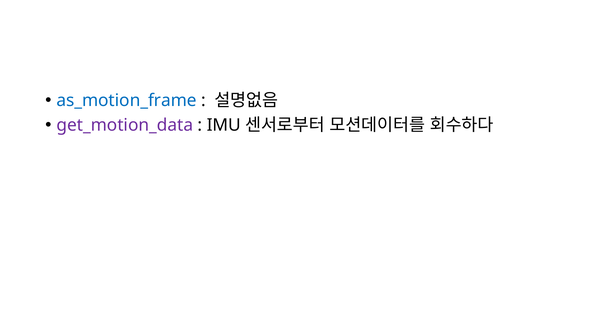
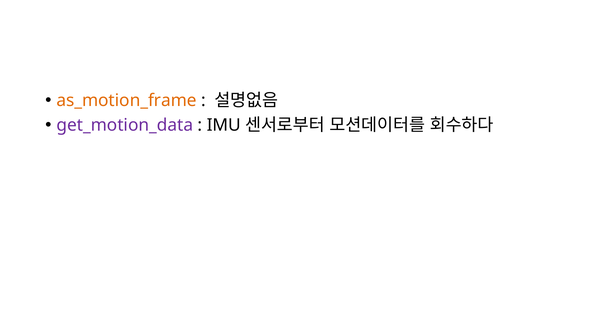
as_motion_frame colour: blue -> orange (127, 100)
